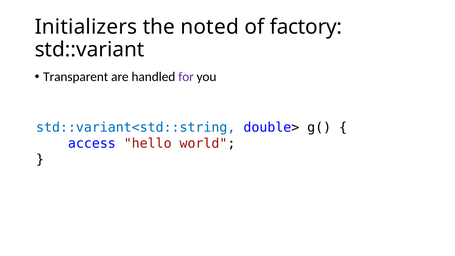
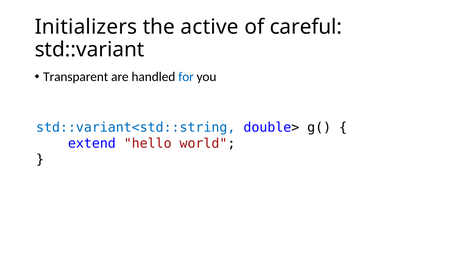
noted: noted -> active (210, 27)
factory: factory -> careful (306, 27)
for colour: purple -> blue (186, 77)
access: access -> extend (92, 143)
